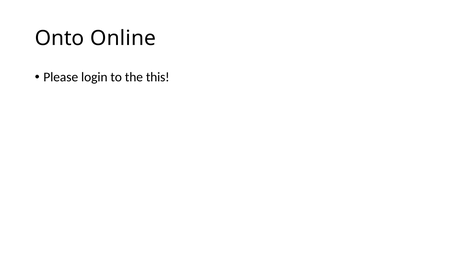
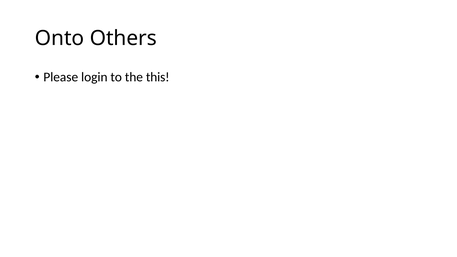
Online: Online -> Others (123, 38)
